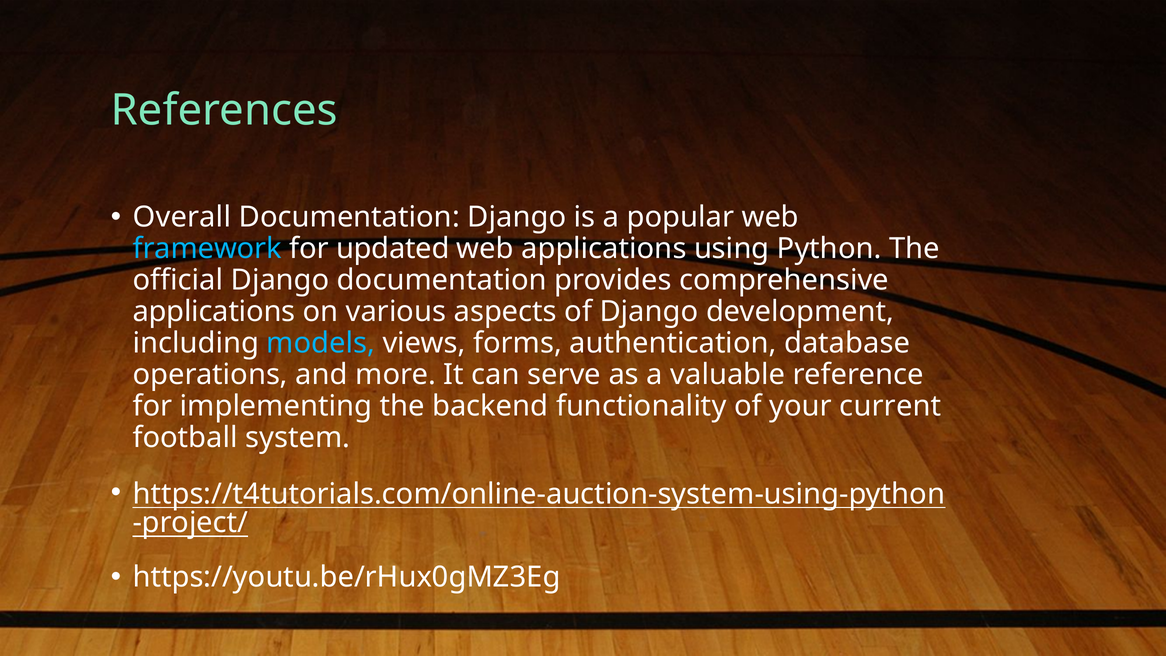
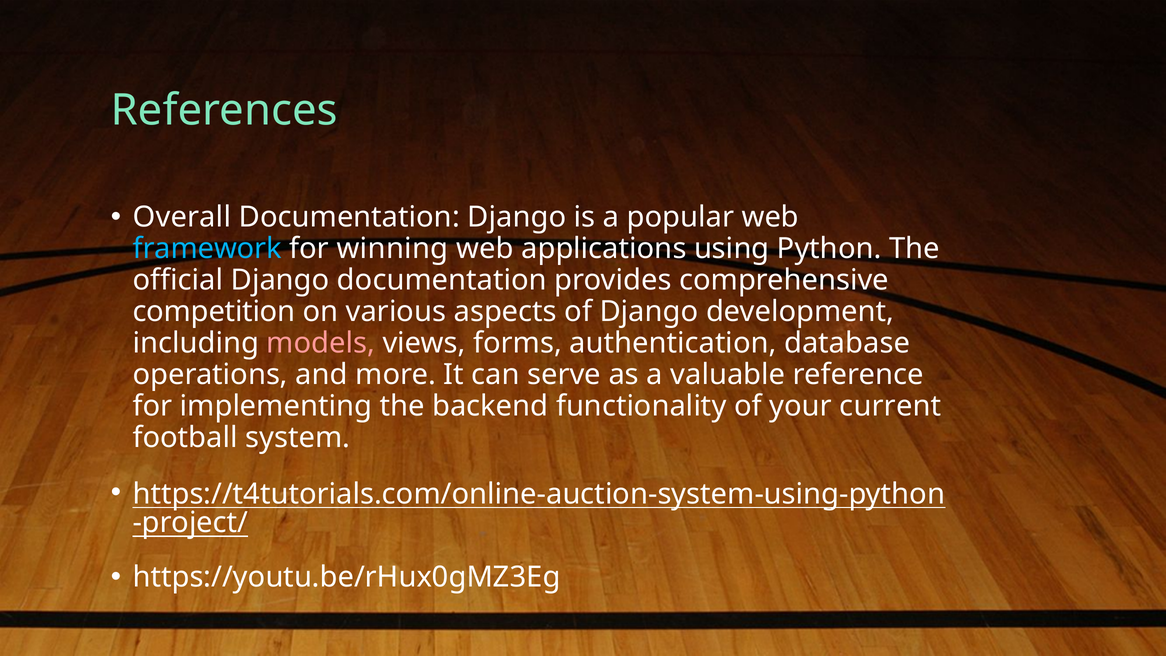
updated: updated -> winning (393, 249)
applications: applications -> competition (214, 311)
models colour: light blue -> pink (321, 343)
